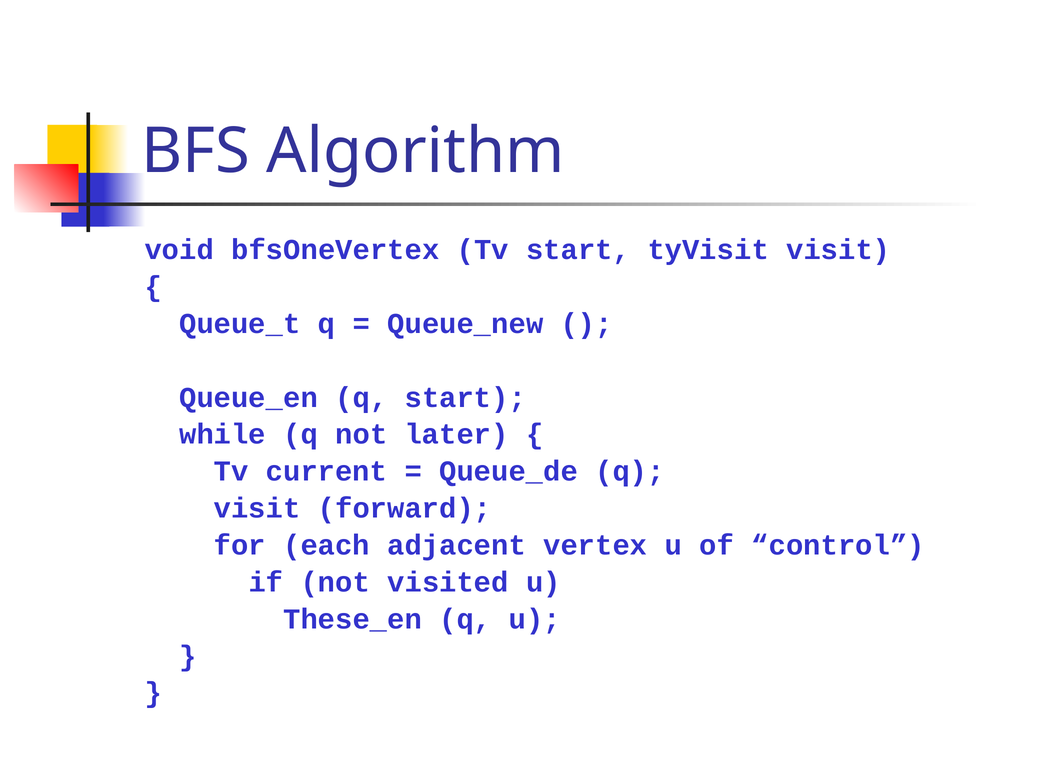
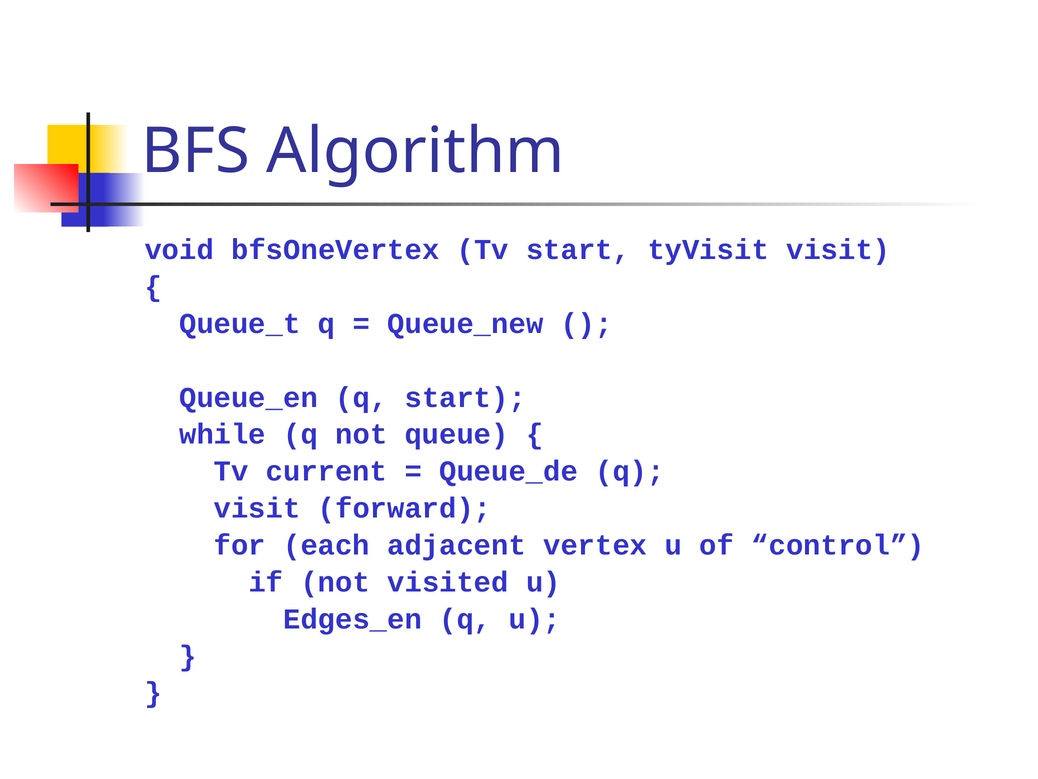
later: later -> queue (457, 434)
These_en: These_en -> Edges_en (353, 619)
